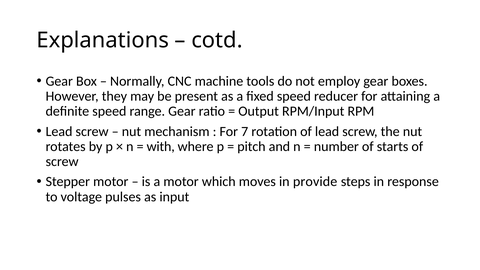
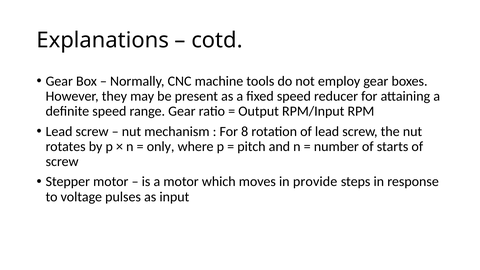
7: 7 -> 8 (245, 131)
with: with -> only (161, 147)
